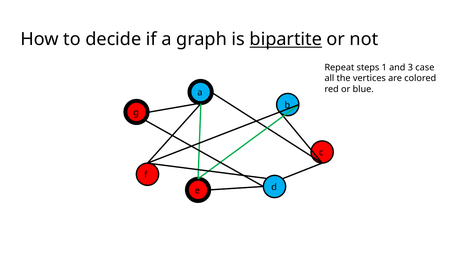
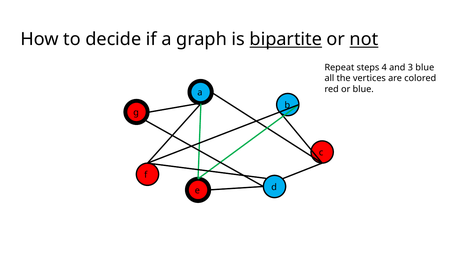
not underline: none -> present (364, 39)
1: 1 -> 4 (384, 68)
3 case: case -> blue (425, 68)
